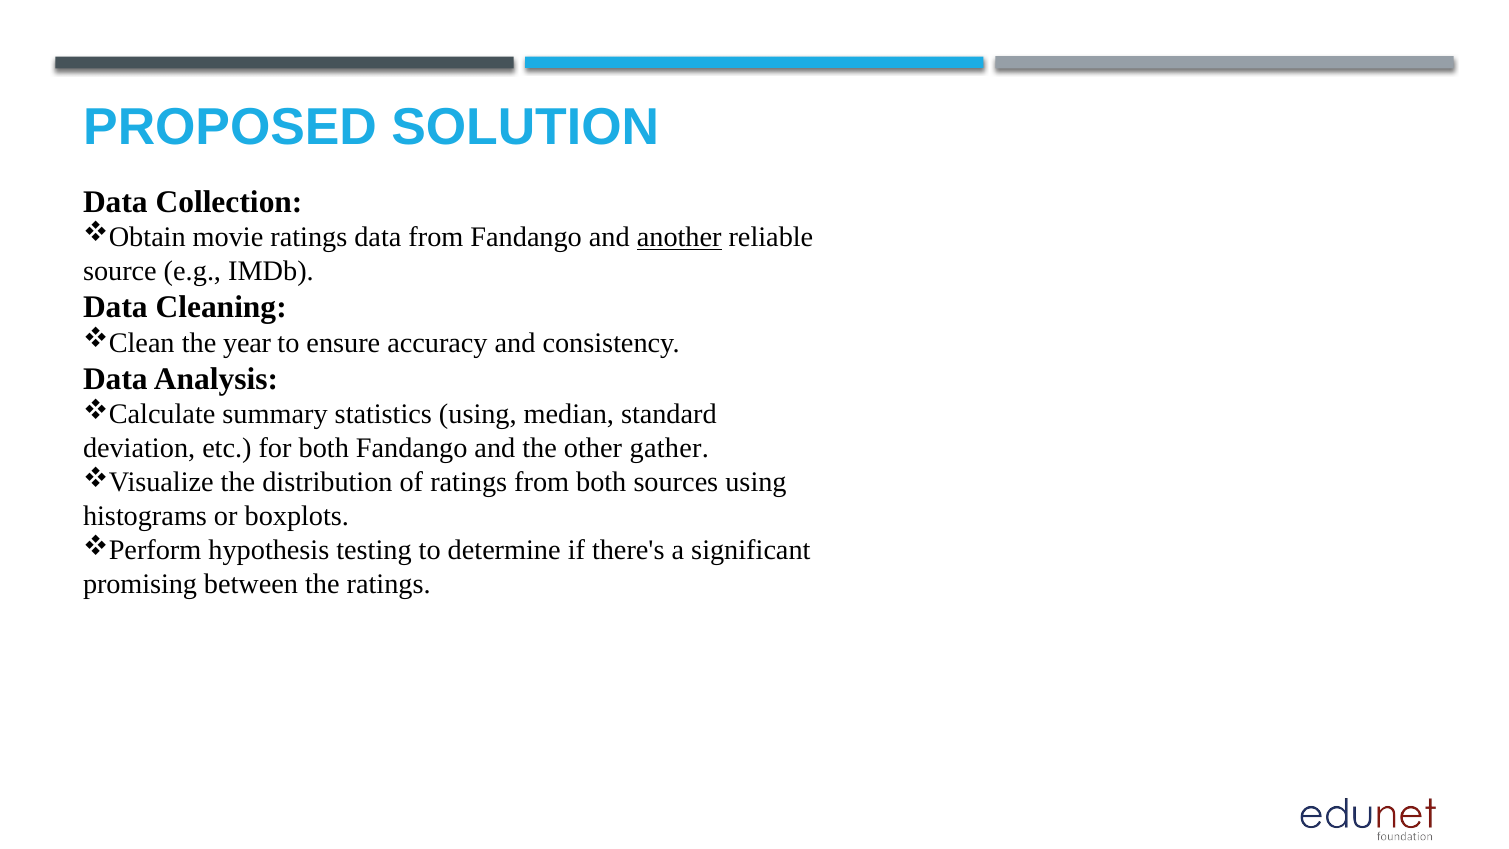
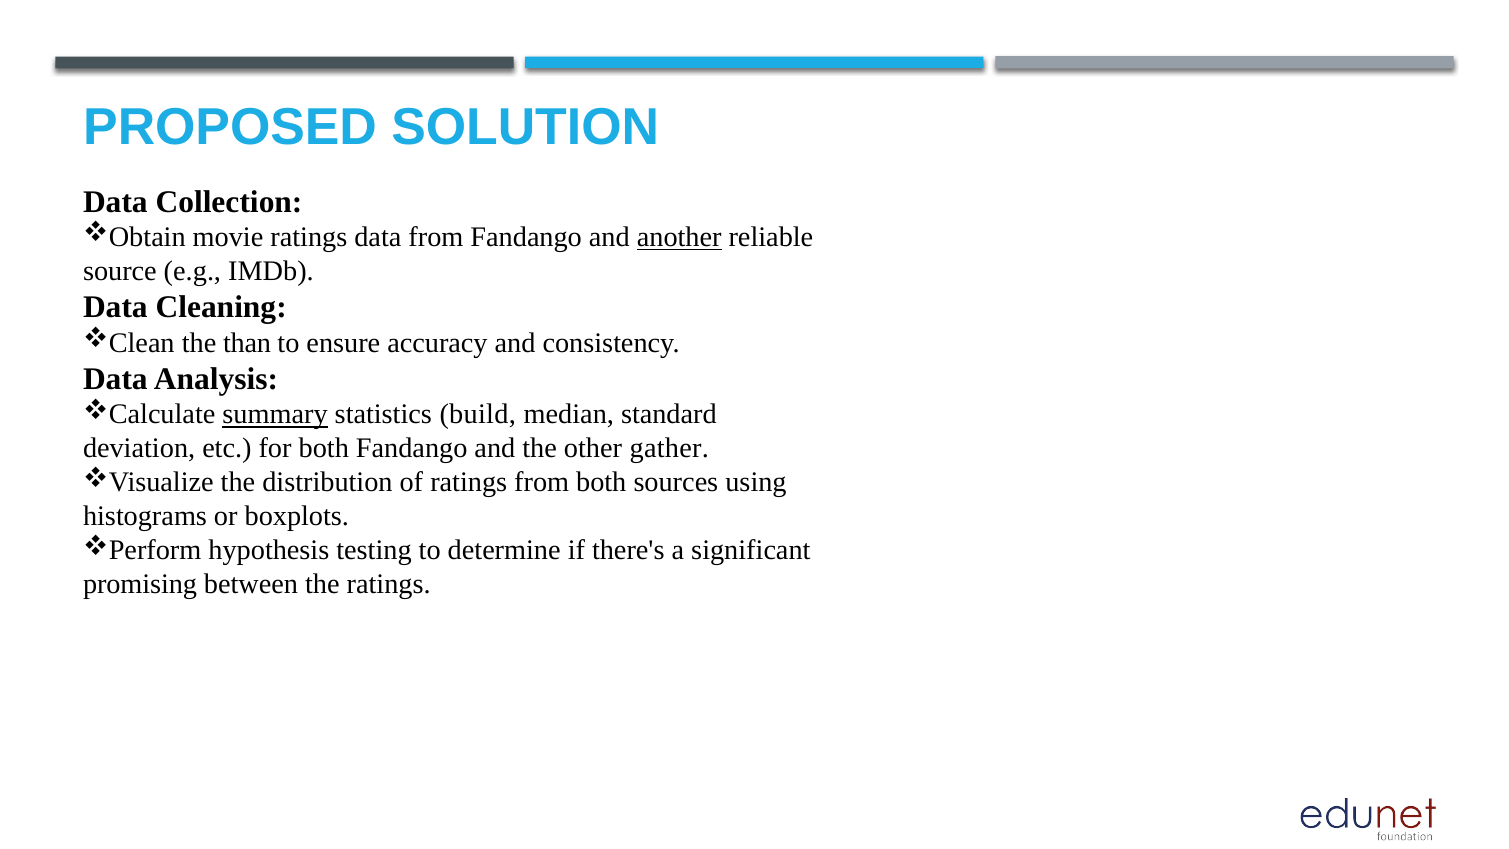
year: year -> than (247, 343)
summary underline: none -> present (275, 415)
statistics using: using -> build (478, 415)
